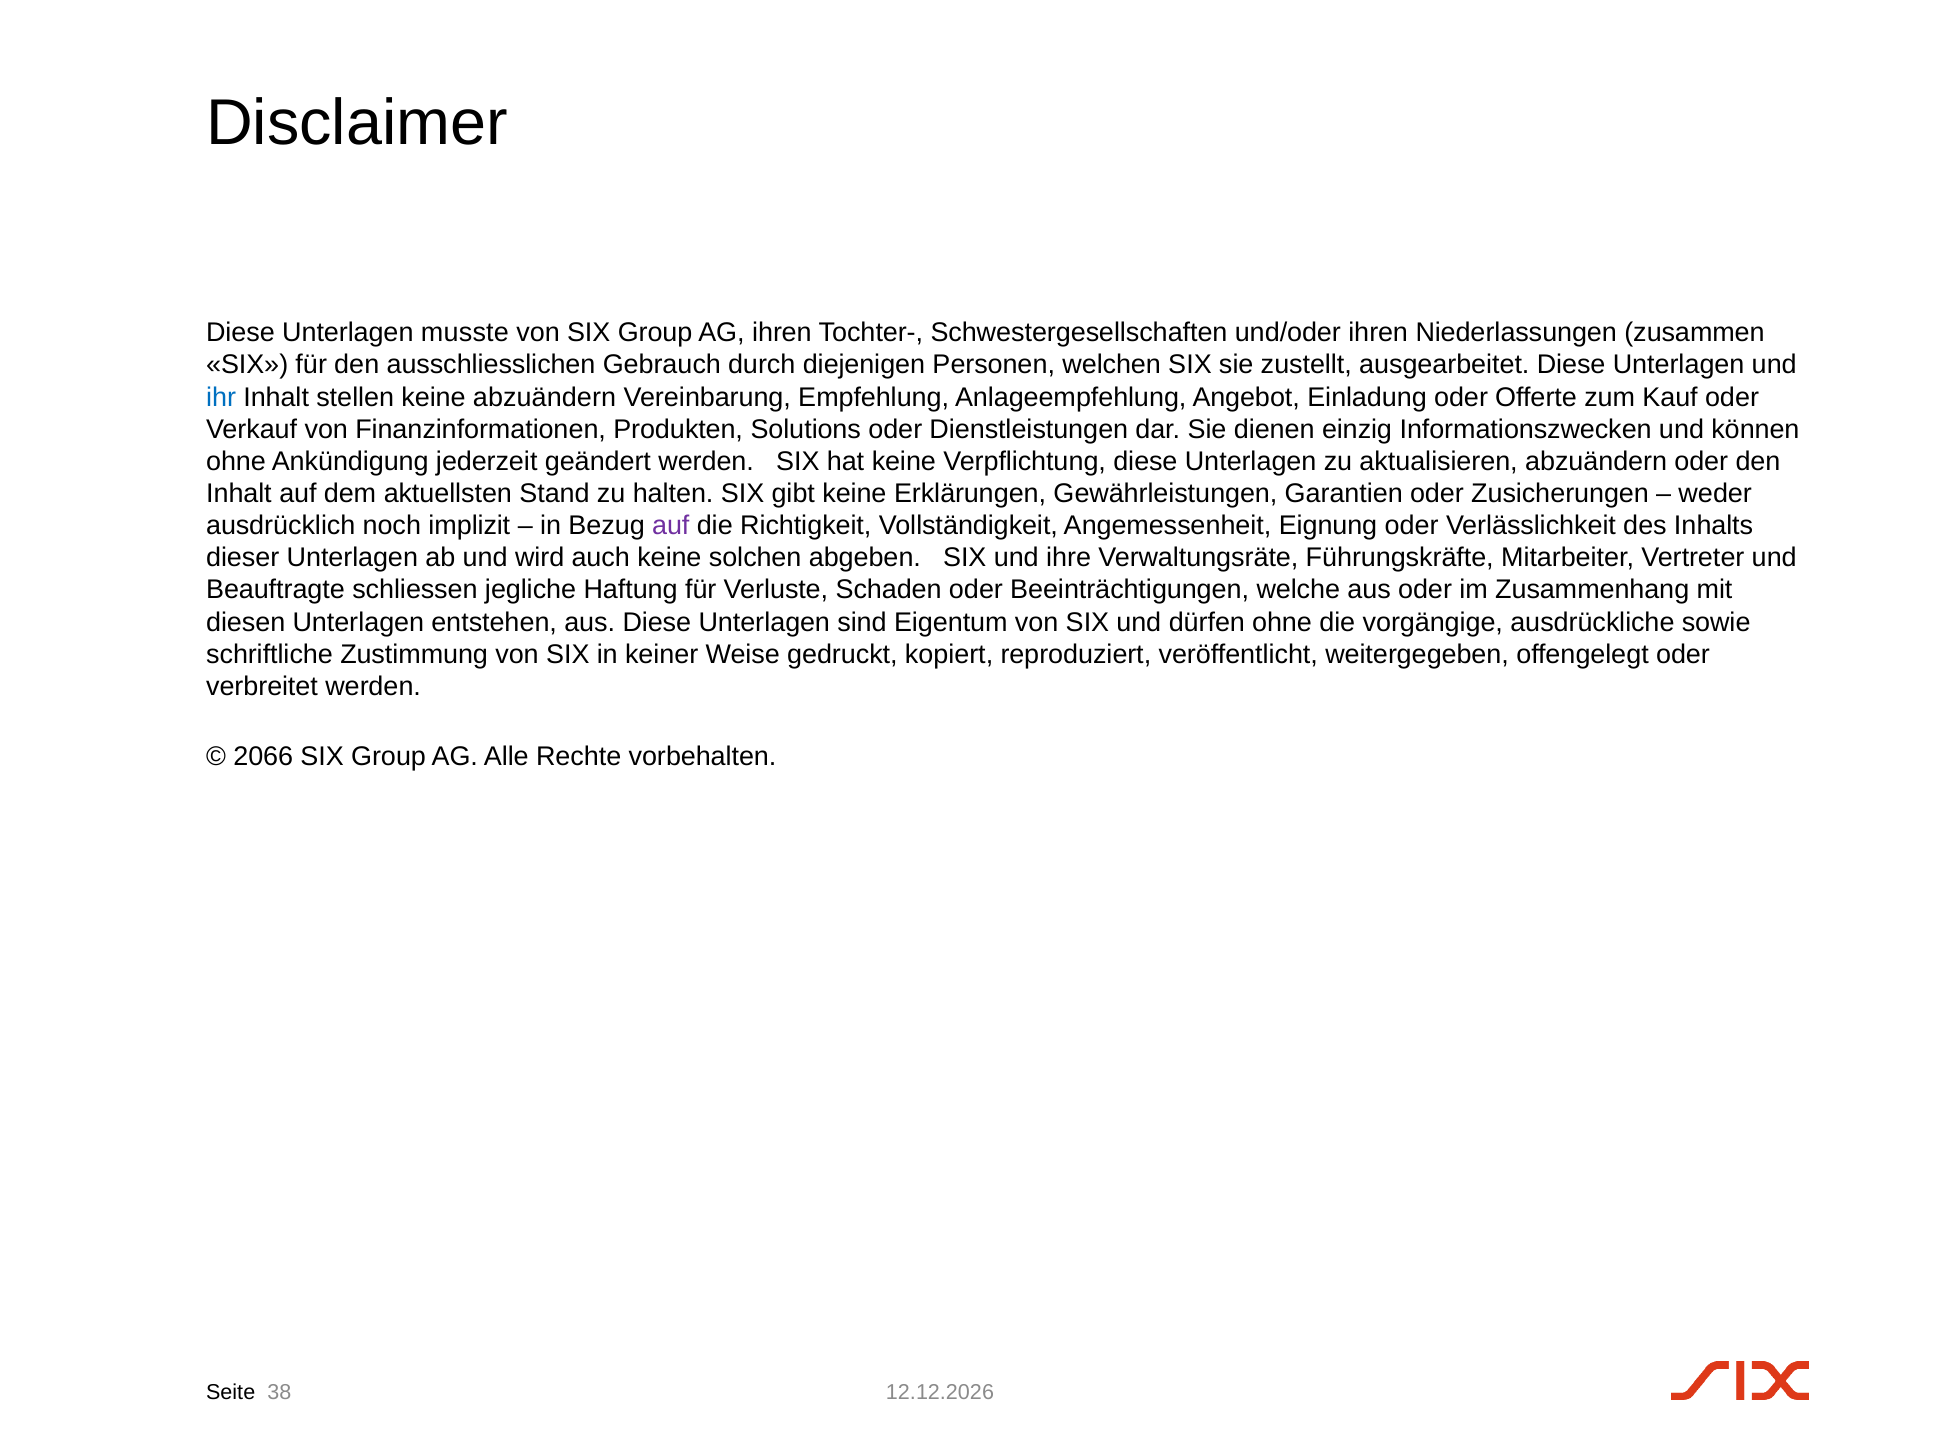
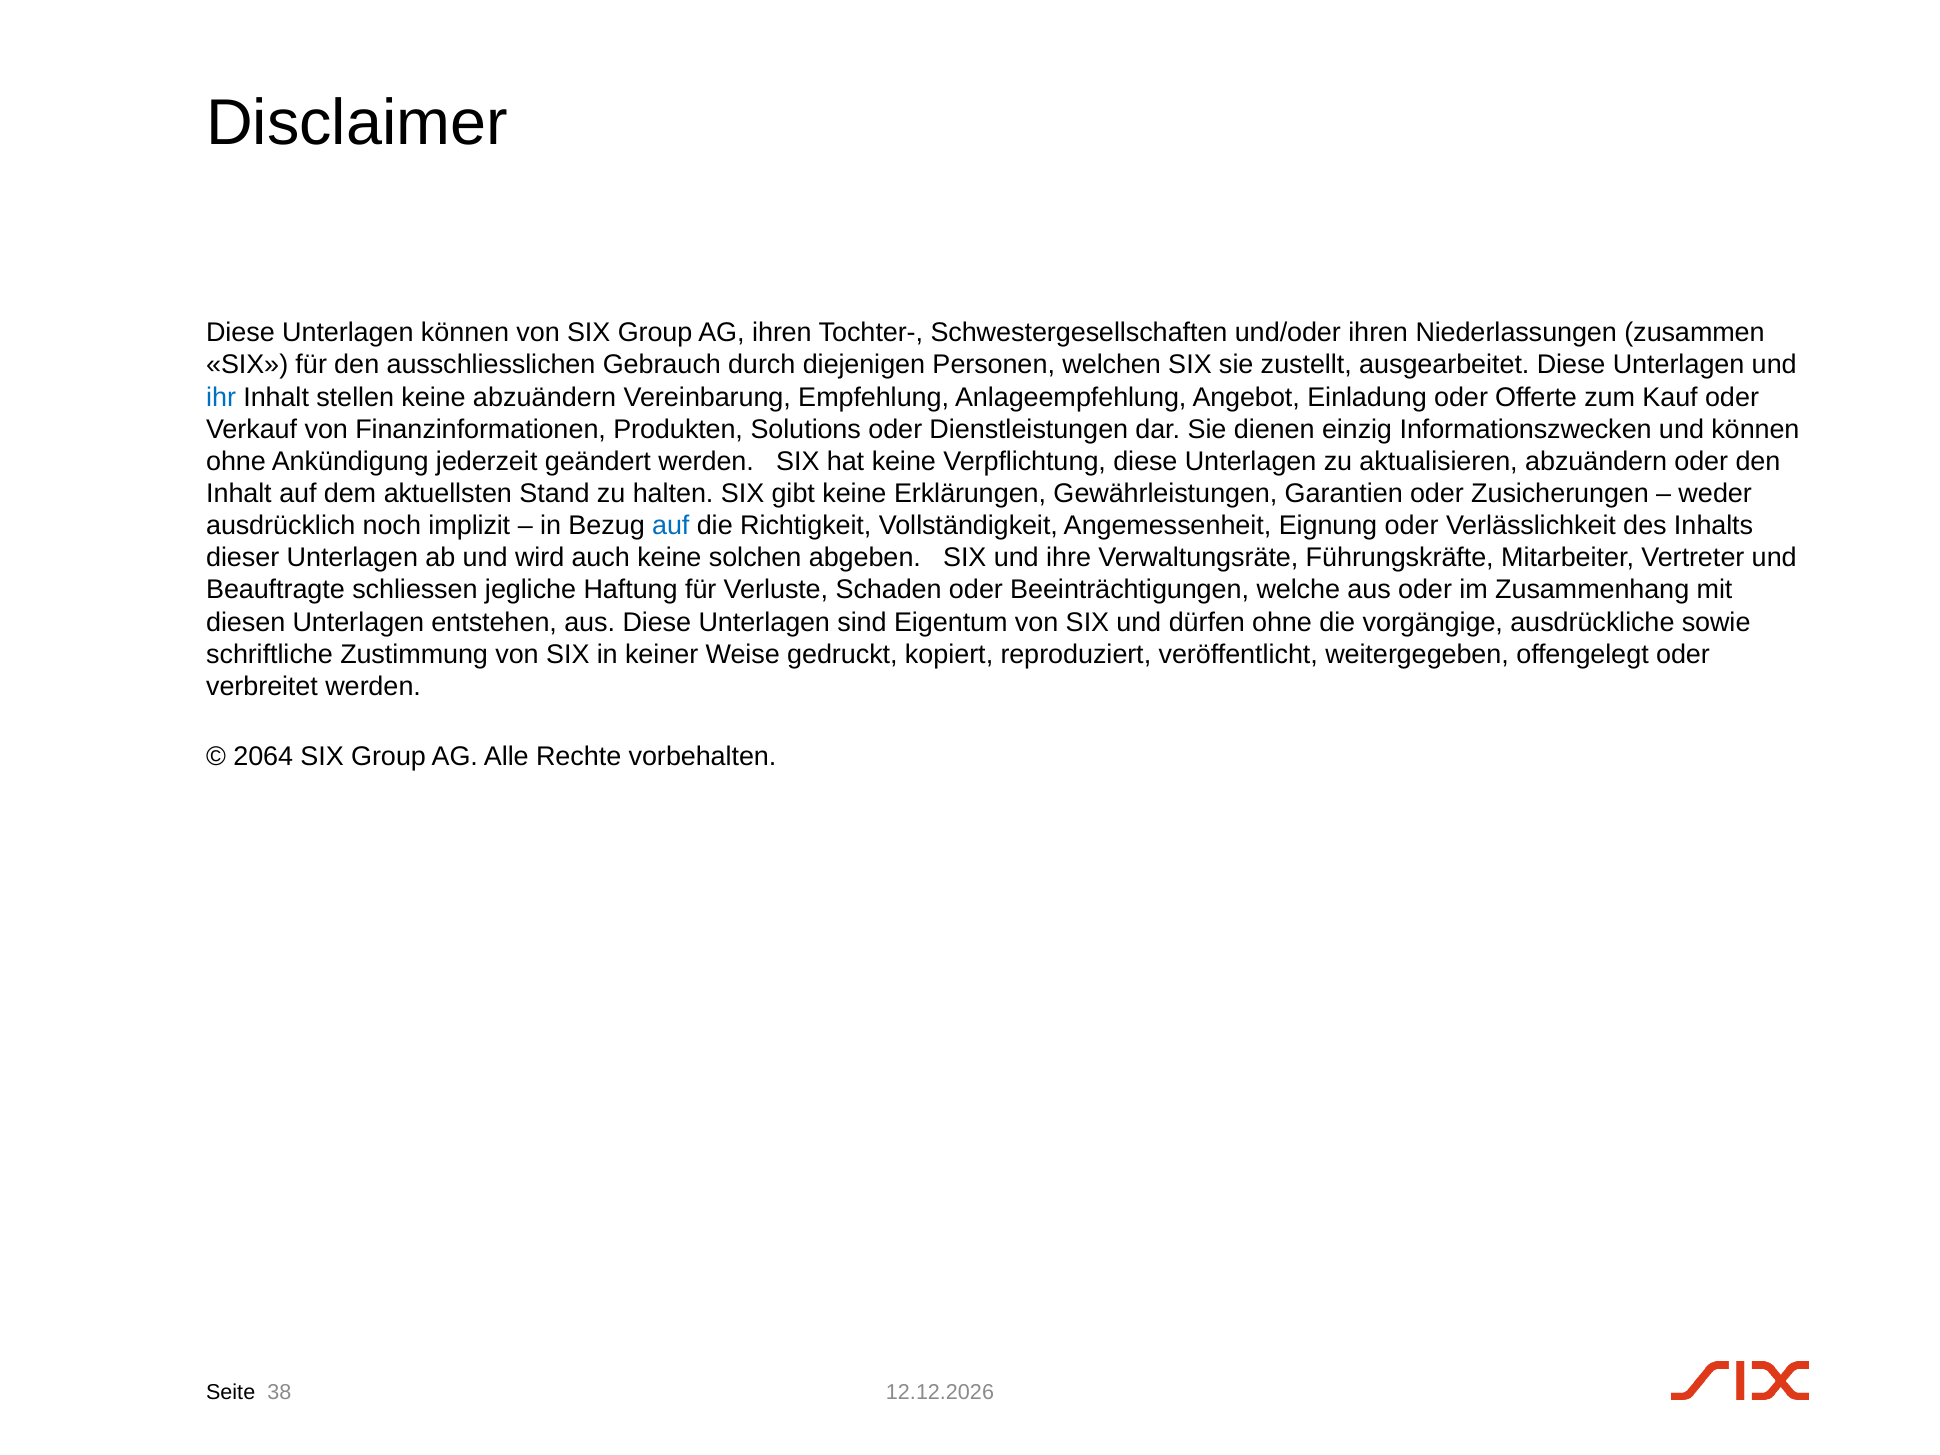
Unterlagen musste: musste -> können (465, 333)
auf colour: purple -> blue (671, 526)
2066: 2066 -> 2064 (263, 756)
